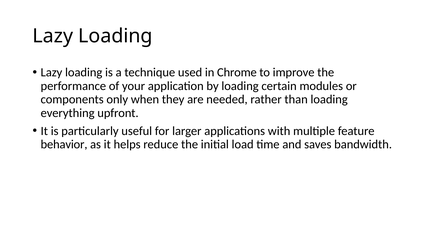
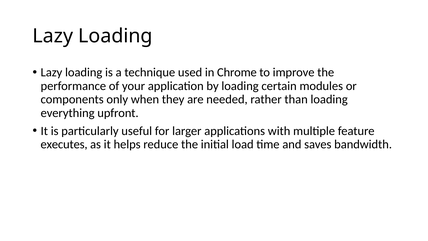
behavior: behavior -> executes (64, 144)
